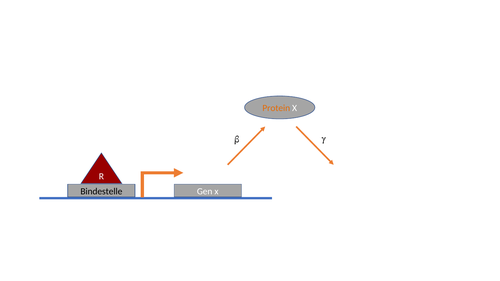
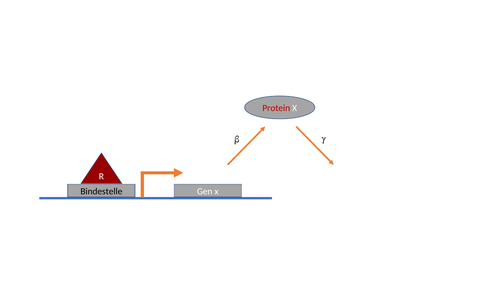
Protein colour: orange -> red (276, 108)
